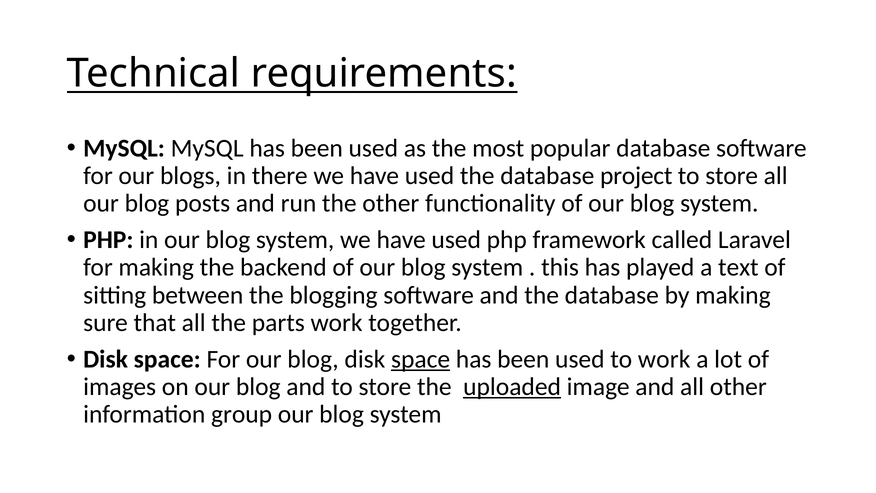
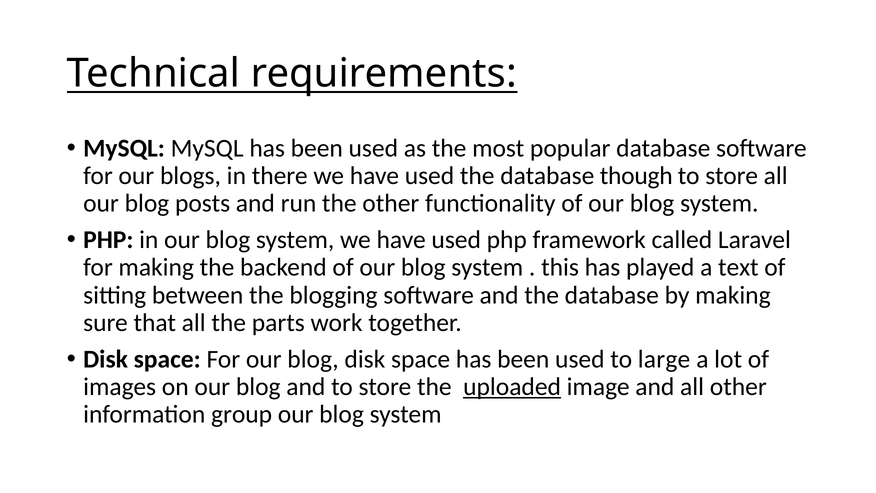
project: project -> though (636, 176)
space underline: present -> none (421, 359)
to work: work -> large (664, 359)
